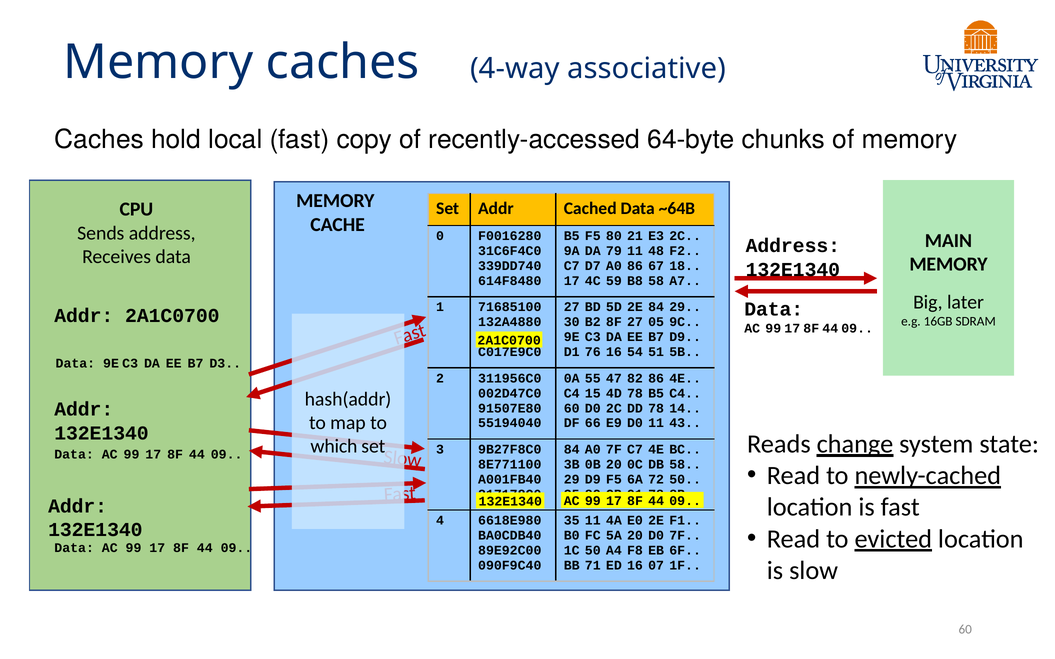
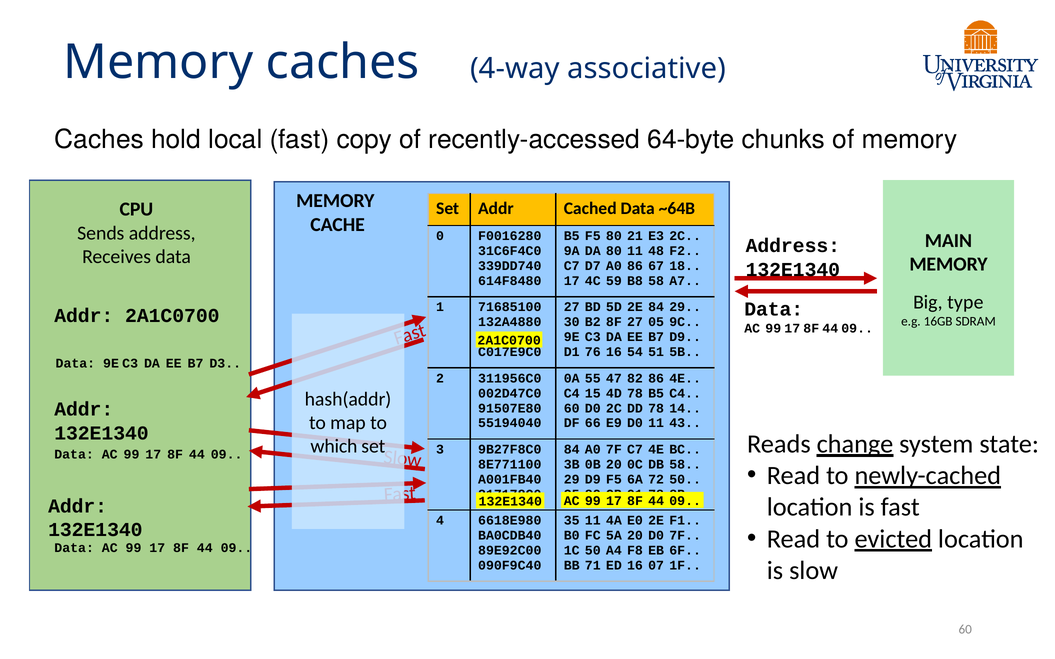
DA 79: 79 -> 80 (614, 251)
later: later -> type (965, 302)
